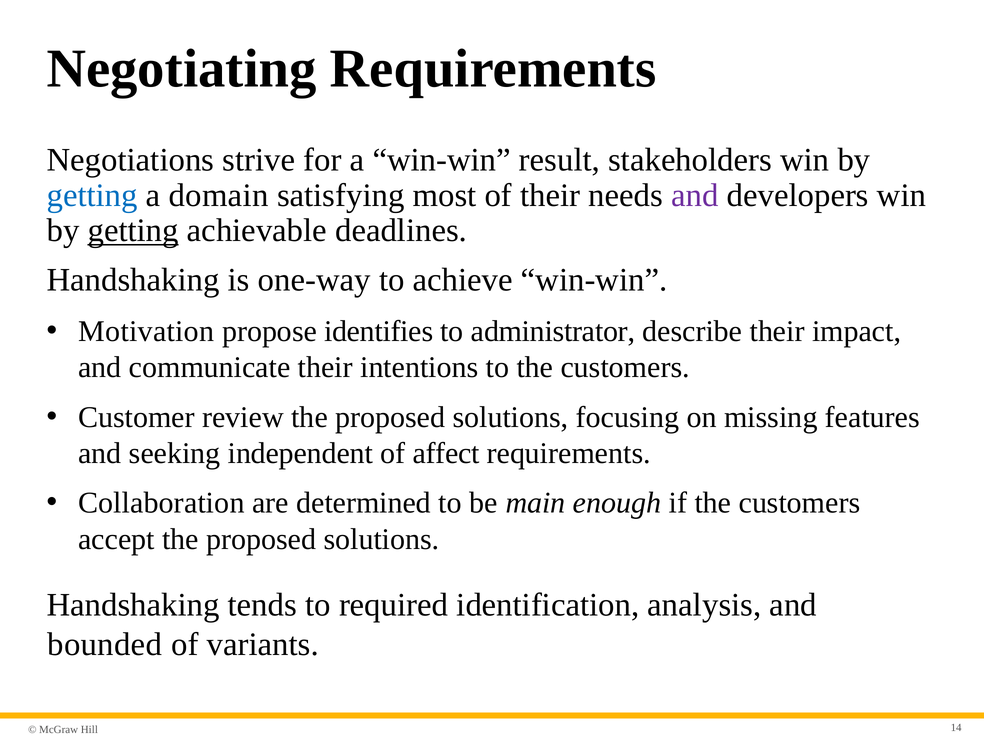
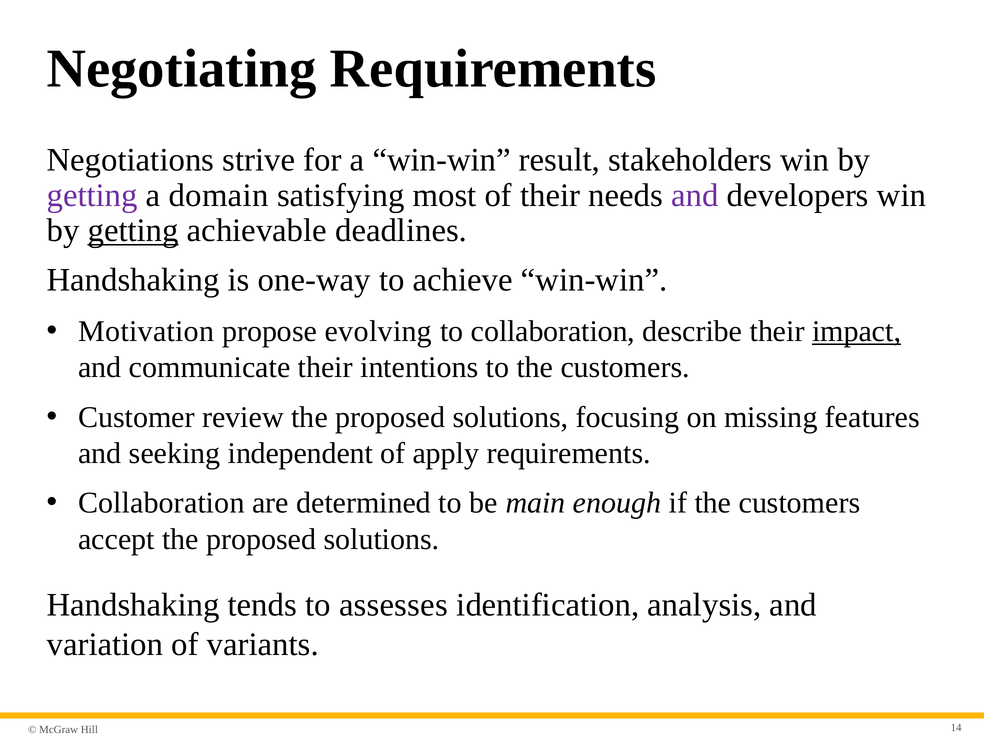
getting colour: blue -> purple (92, 195)
identifies: identifies -> evolving (378, 331)
to administrator: administrator -> collaboration (553, 331)
impact underline: none -> present (857, 331)
affect: affect -> apply (446, 453)
required: required -> assesses (393, 605)
bounded: bounded -> variation (105, 644)
